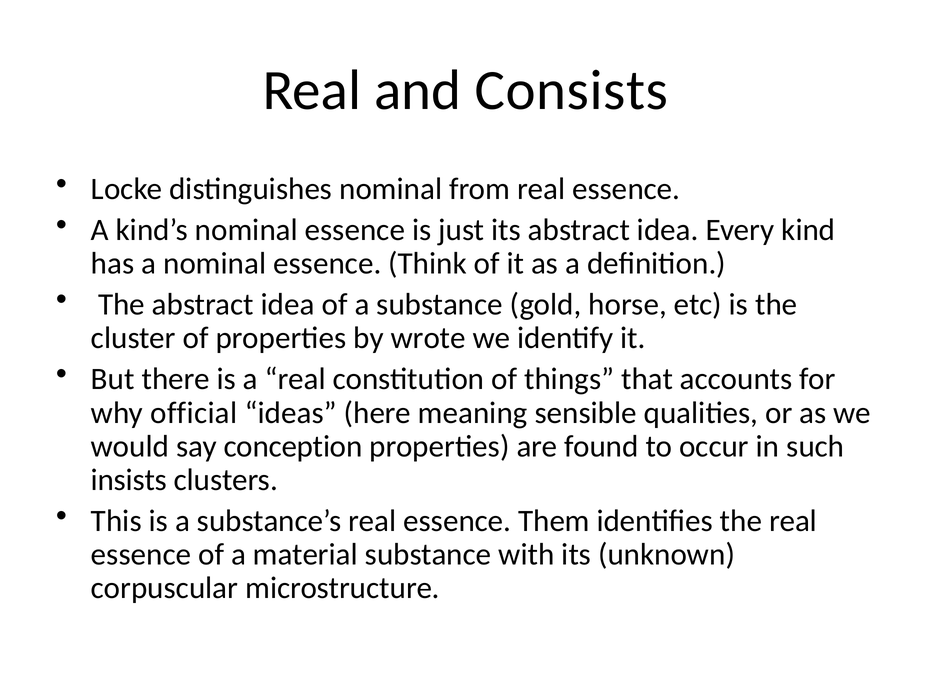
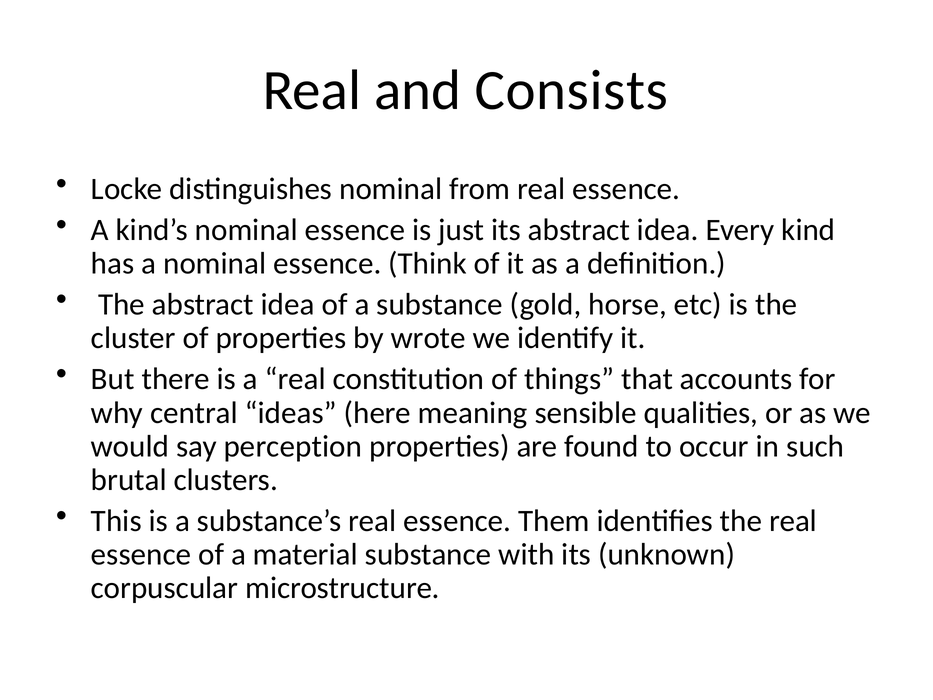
official: official -> central (194, 413)
conception: conception -> perception (293, 446)
insists: insists -> brutal (129, 480)
